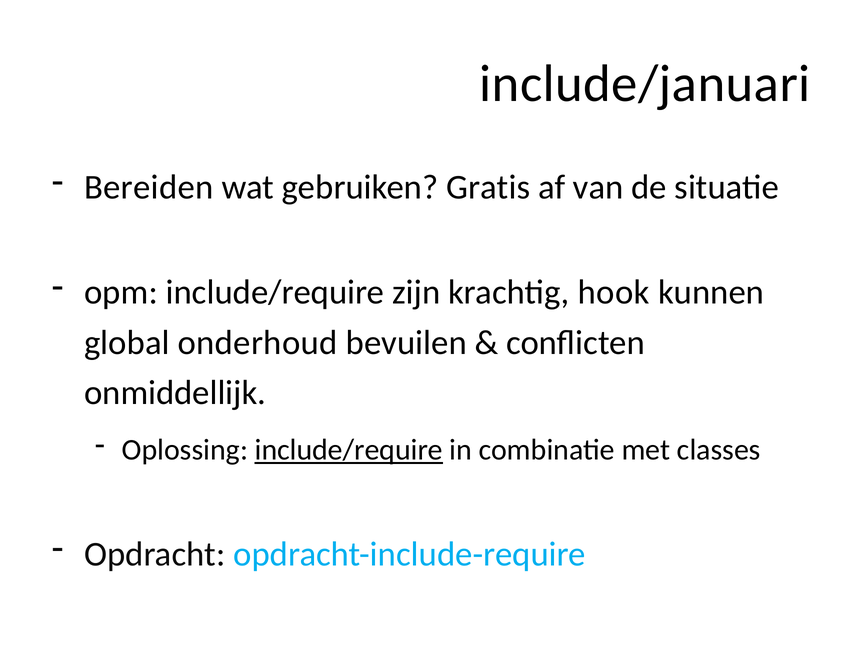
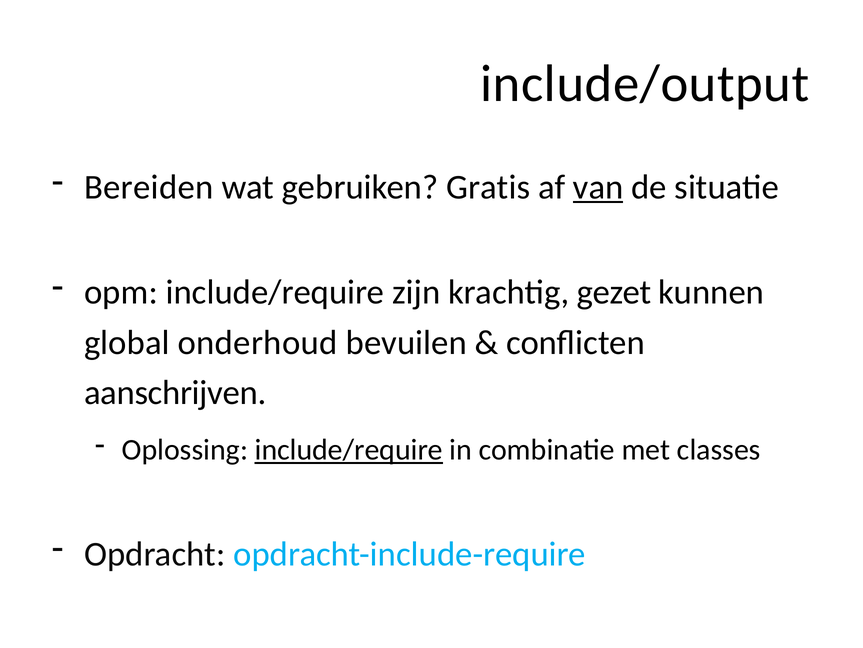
include/januari: include/januari -> include/output (645, 84)
van underline: none -> present (598, 187)
hook: hook -> gezet (614, 292)
onmiddellijk: onmiddellijk -> aanschrijven (175, 392)
